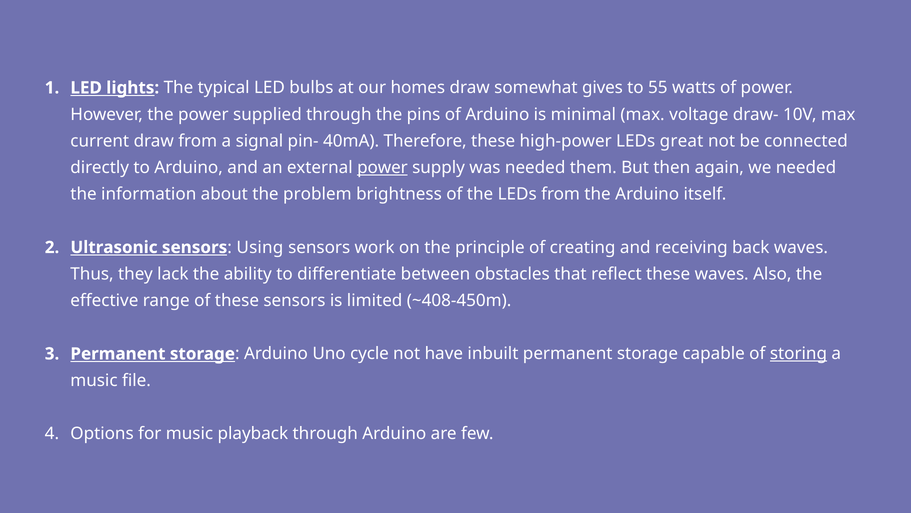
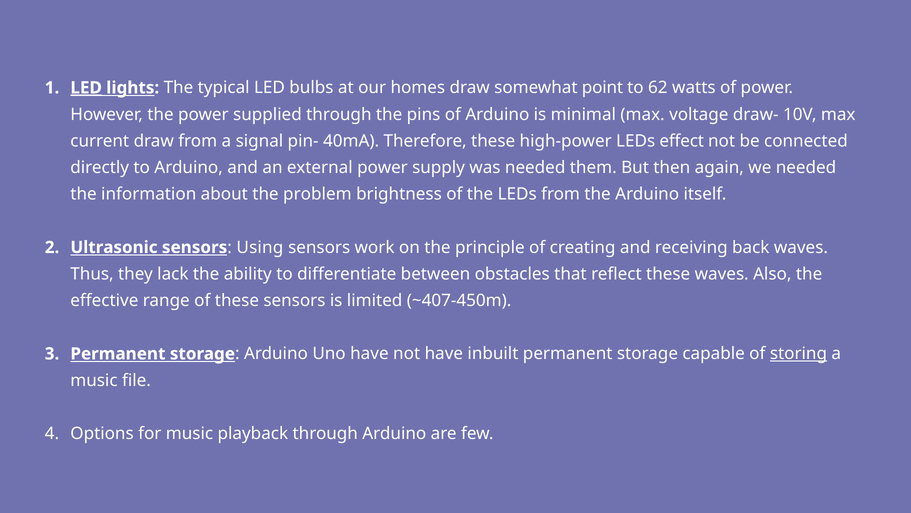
LED underline: none -> present (86, 88)
gives: gives -> point (603, 88)
55: 55 -> 62 (658, 88)
great: great -> effect (682, 141)
power underline: present -> none (382, 167)
~408-450m: ~408-450m -> ~407-450m (459, 300)
Uno cycle: cycle -> have (369, 353)
